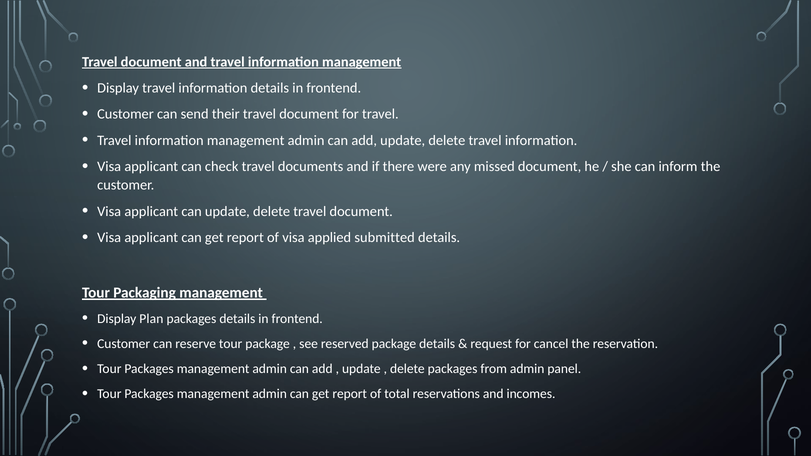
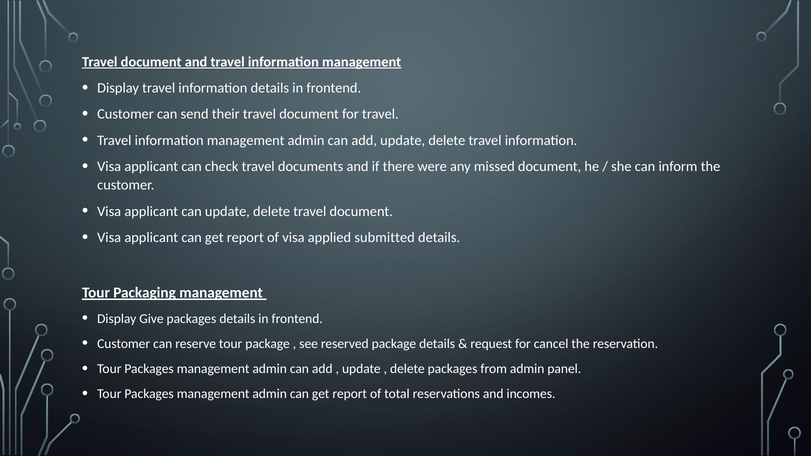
Plan: Plan -> Give (151, 319)
